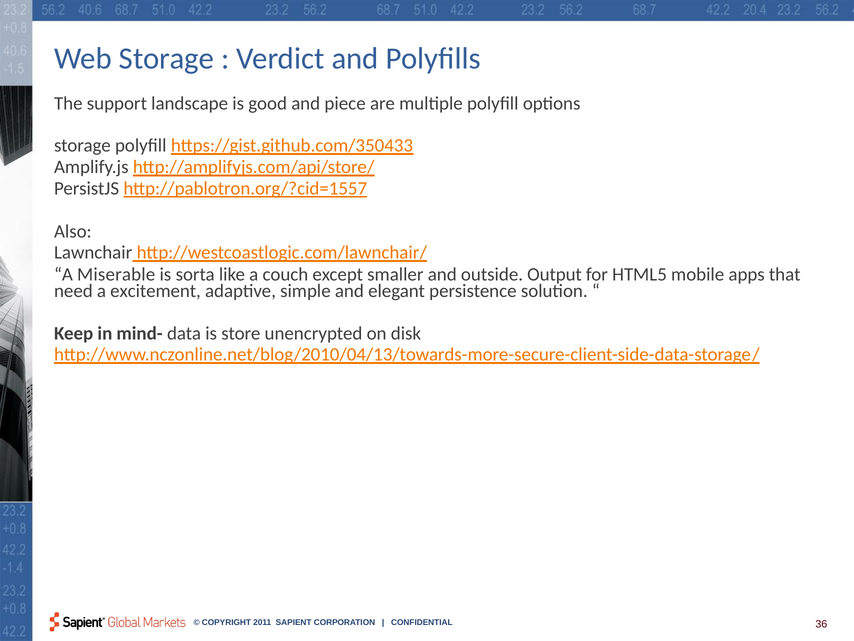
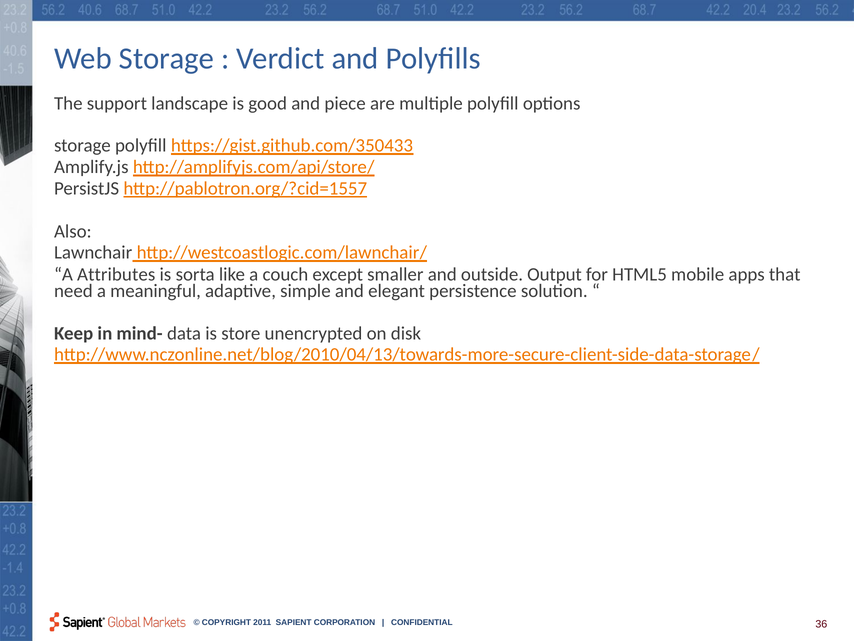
Miserable: Miserable -> Attributes (116, 274)
excitement: excitement -> meaningful (156, 291)
